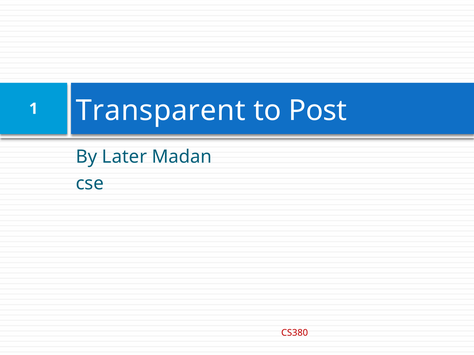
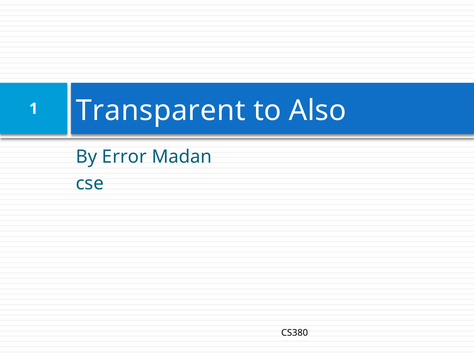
Post: Post -> Also (318, 111)
Later: Later -> Error (124, 157)
CS380 colour: red -> black (295, 333)
